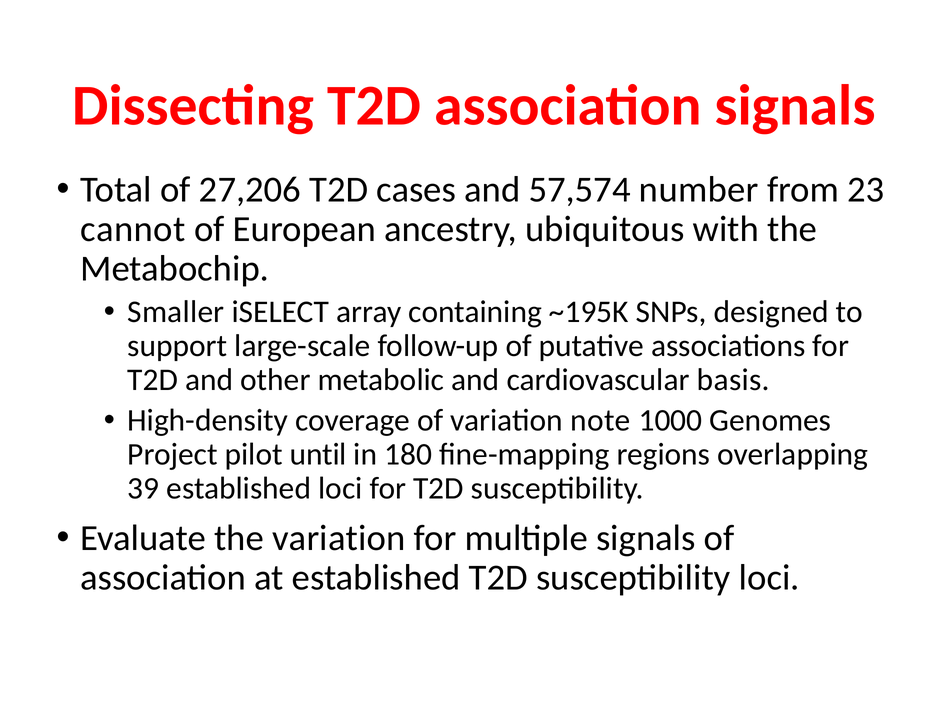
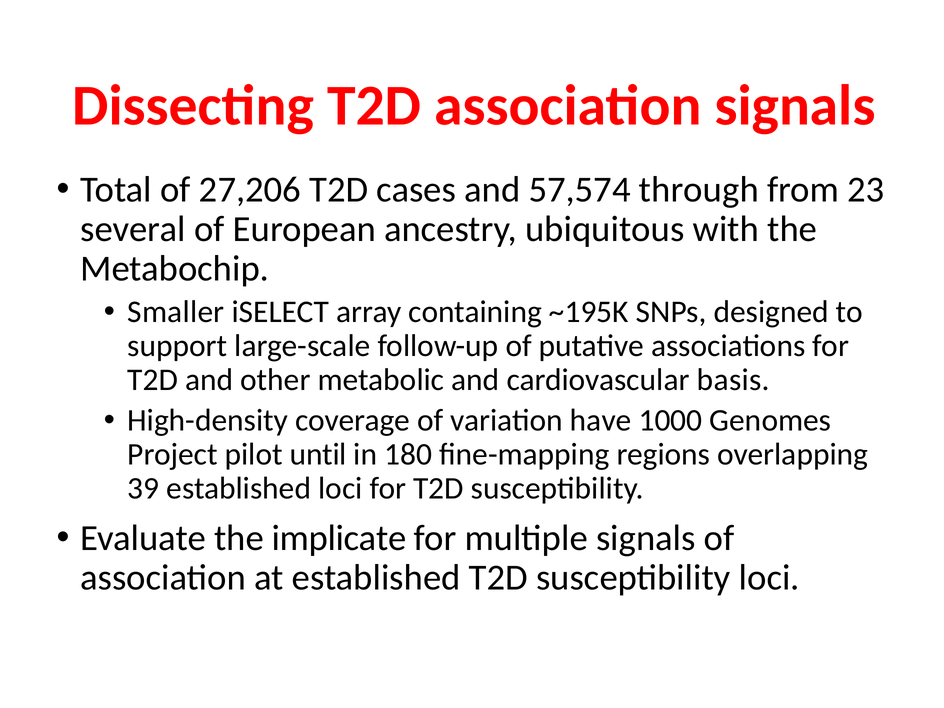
number: number -> through (699, 189)
cannot: cannot -> several (133, 229)
note: note -> have (601, 420)
the variation: variation -> implicate (339, 538)
